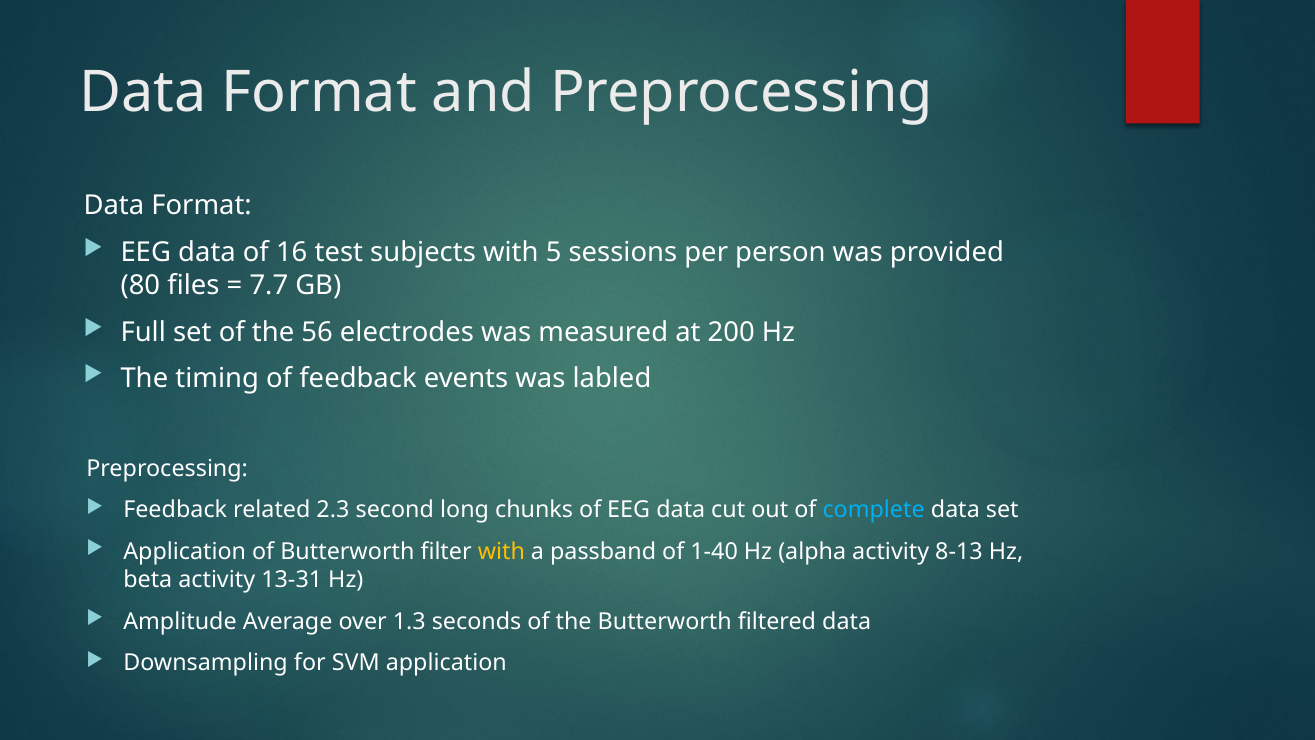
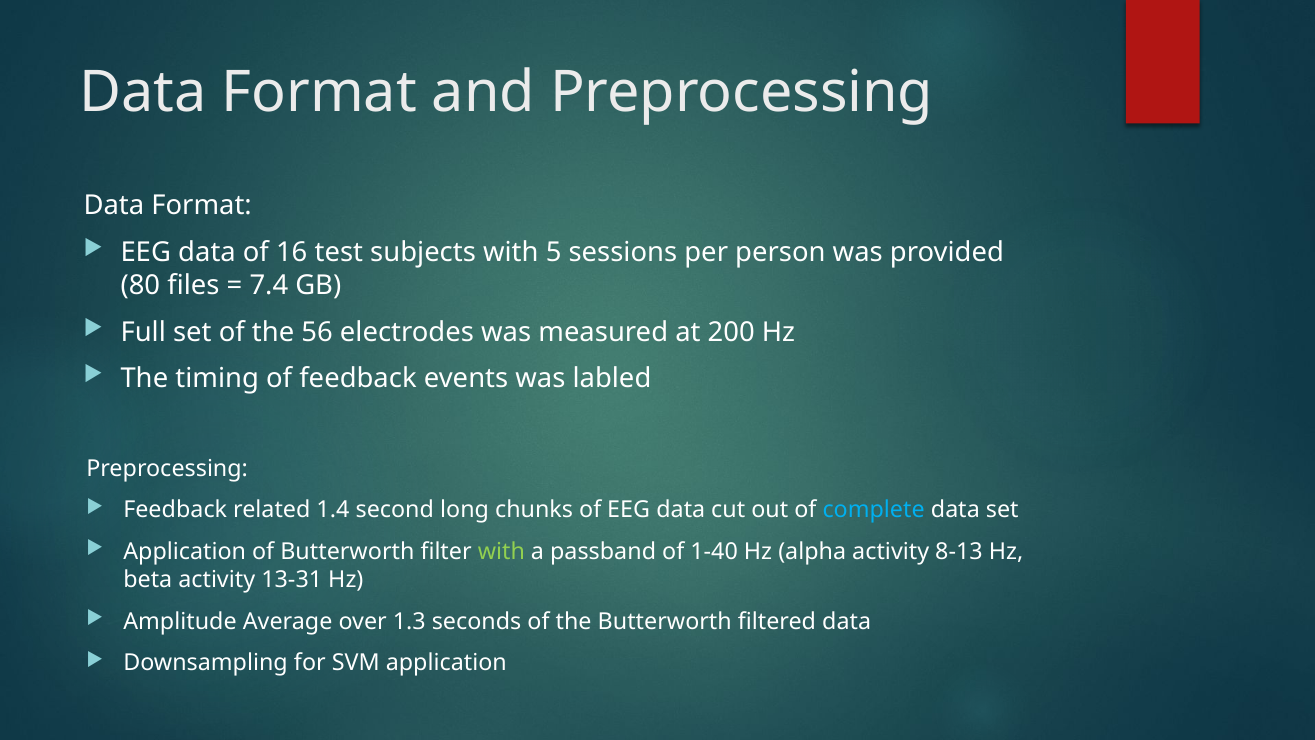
7.7: 7.7 -> 7.4 (269, 285)
2.3: 2.3 -> 1.4 (333, 510)
with colour: yellow -> light green (501, 552)
